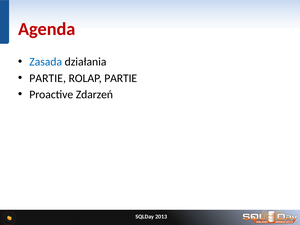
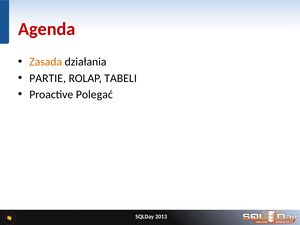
Zasada colour: blue -> orange (46, 62)
ROLAP PARTIE: PARTIE -> TABELI (121, 78)
Zdarzeń: Zdarzeń -> Polegać (94, 95)
